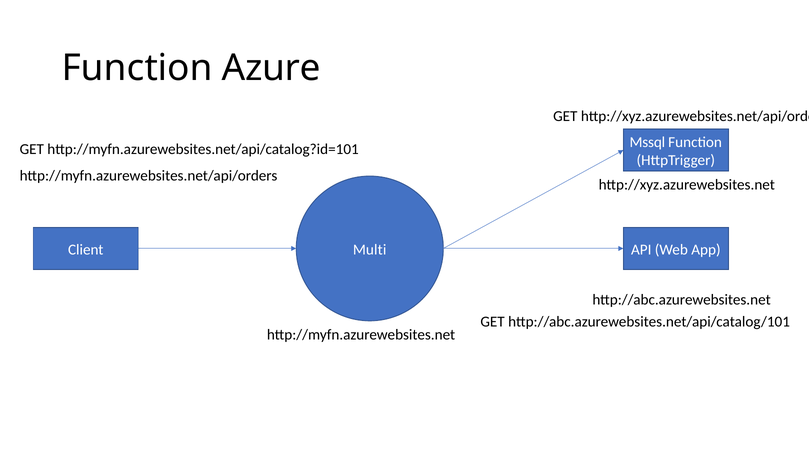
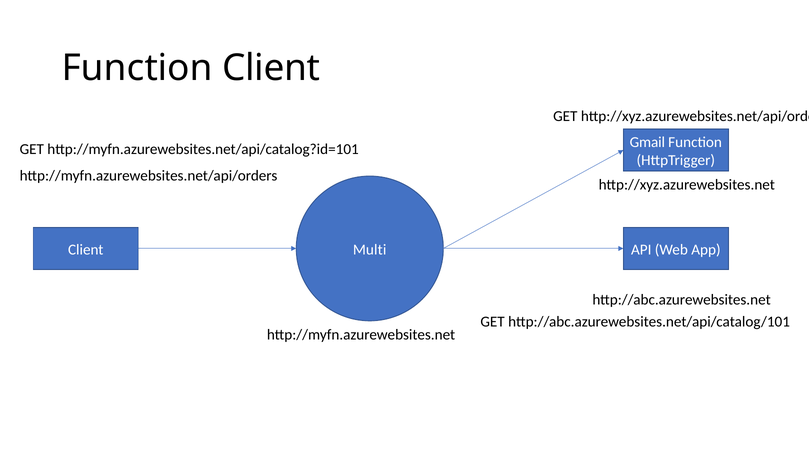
Function Azure: Azure -> Client (271, 68)
Mssql: Mssql -> Gmail (647, 142)
